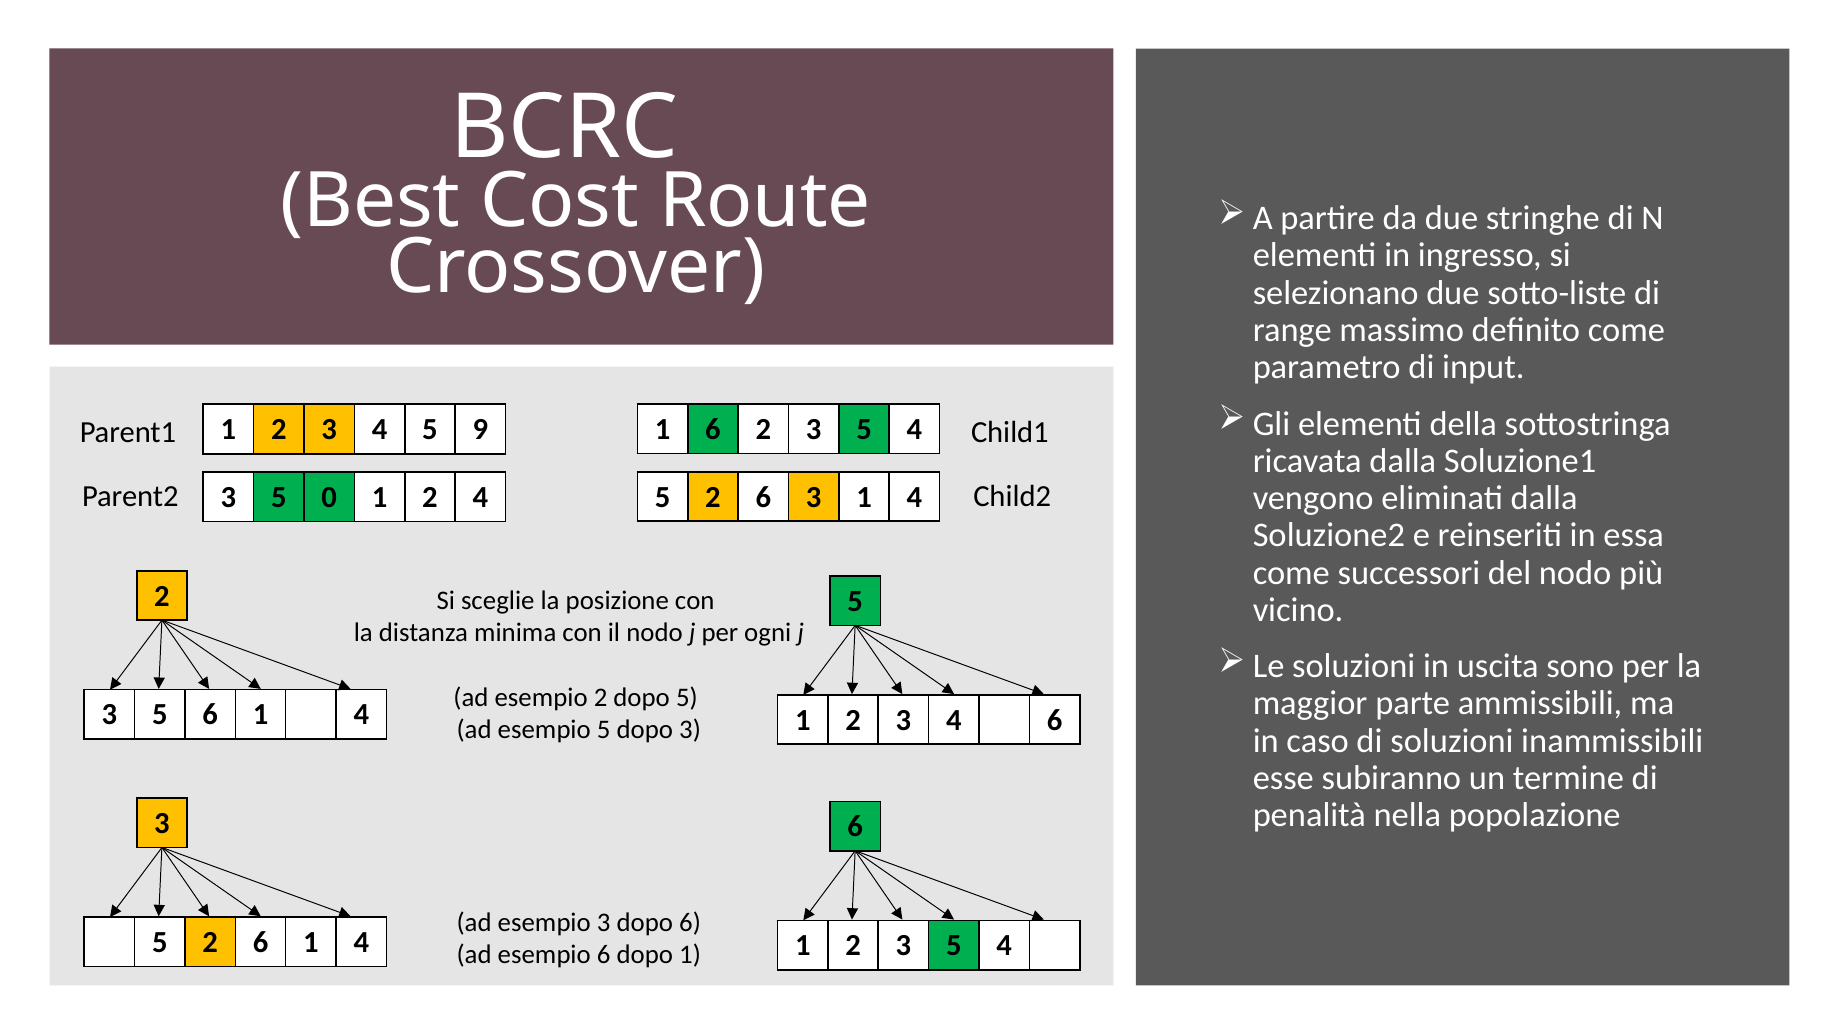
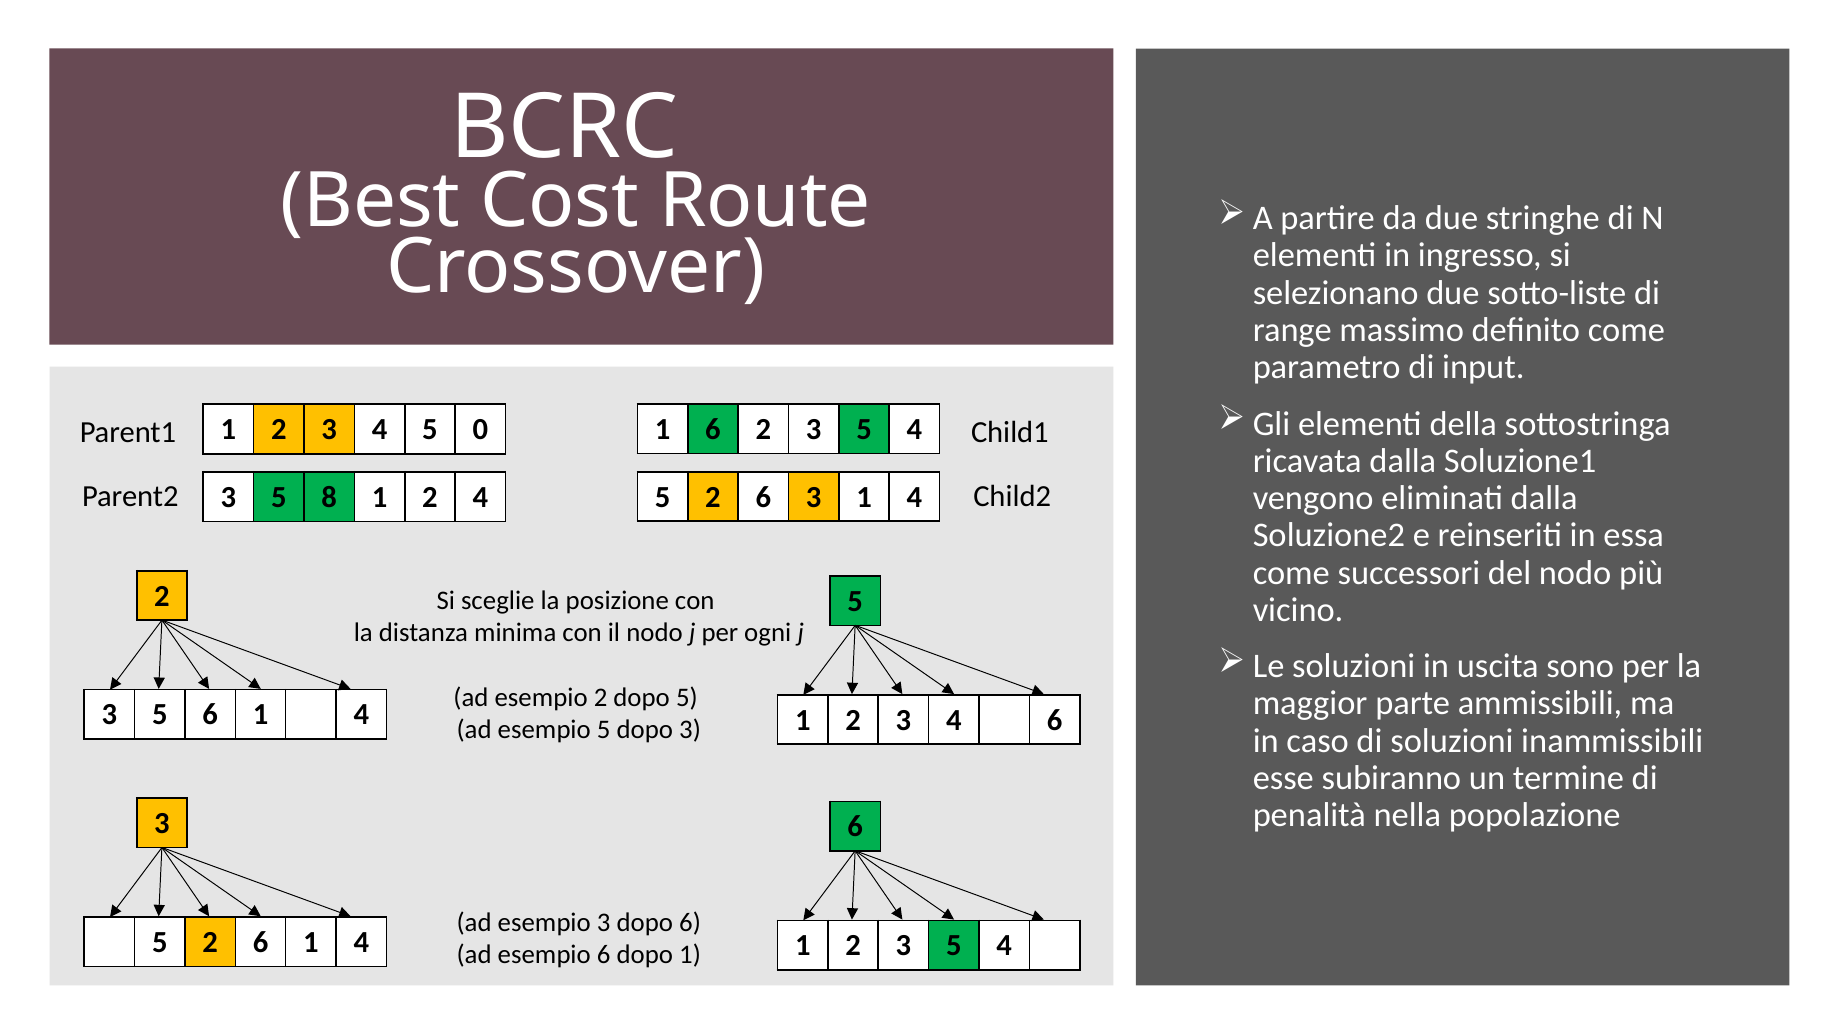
9: 9 -> 0 (480, 429)
0: 0 -> 8 (329, 497)
